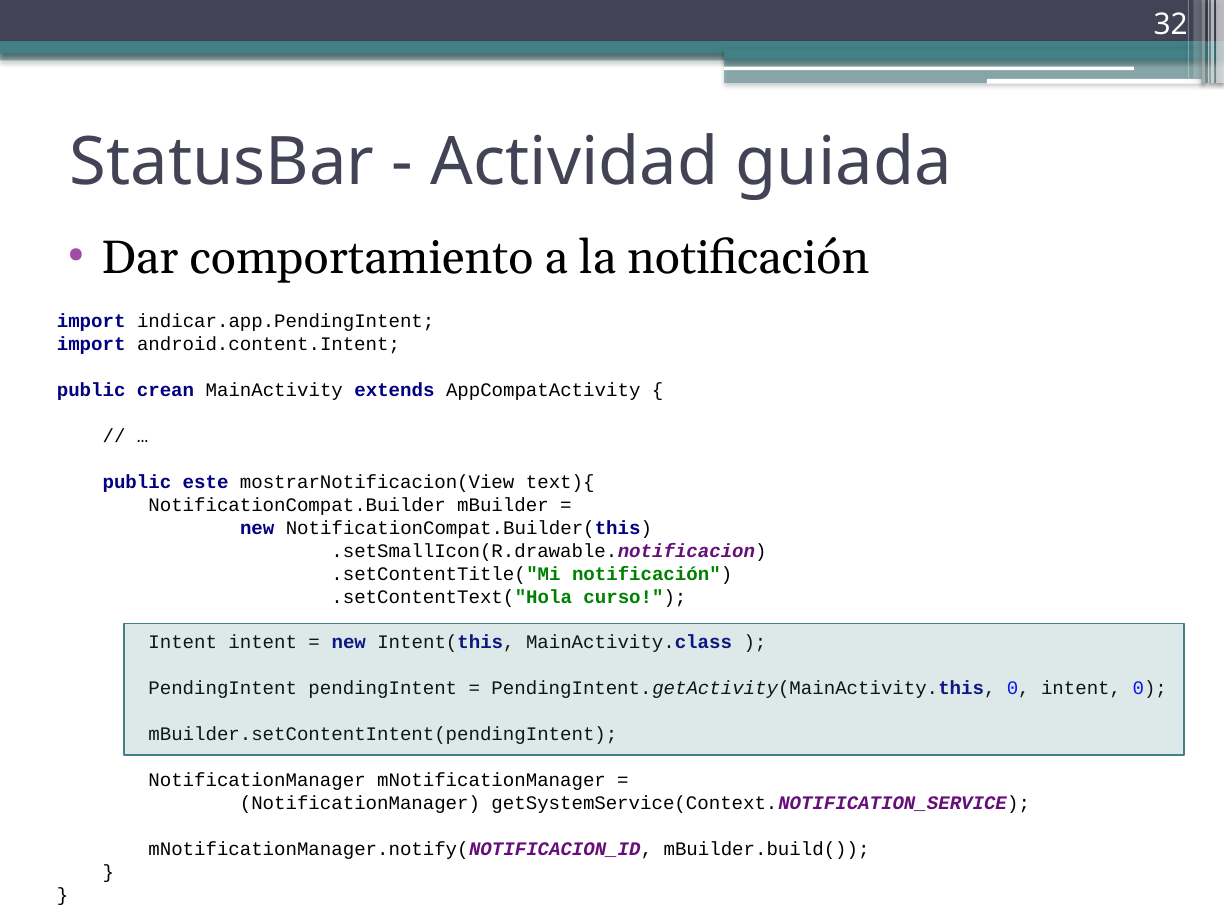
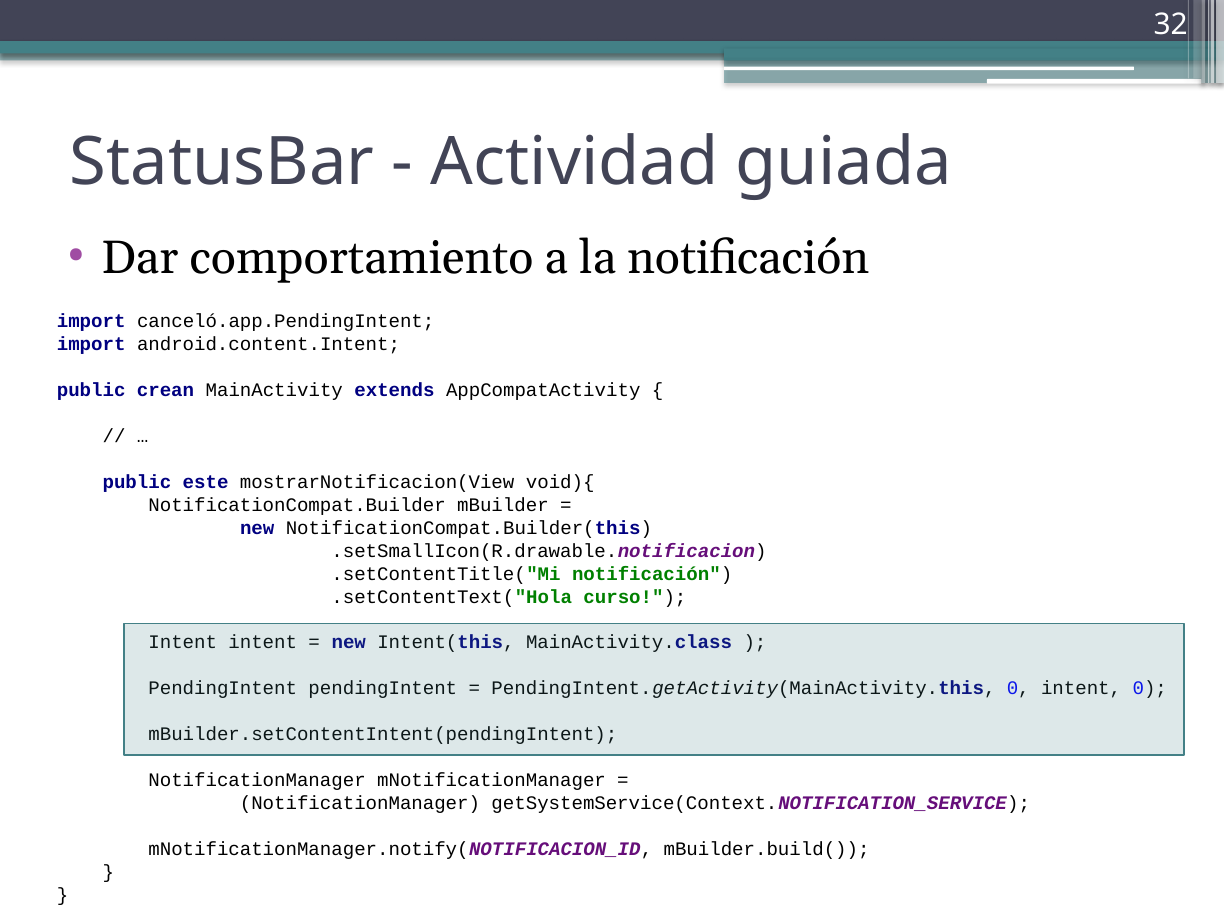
indicar.app.PendingIntent: indicar.app.PendingIntent -> canceló.app.PendingIntent (286, 321)
text){: text){ -> void){ (560, 482)
